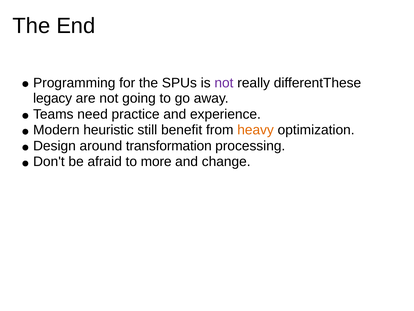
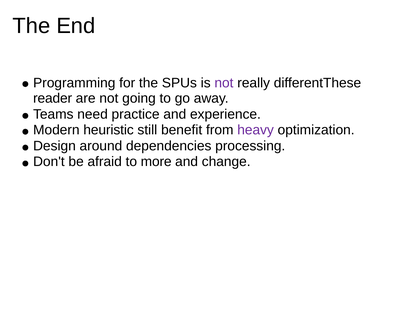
legacy: legacy -> reader (53, 98)
heavy colour: orange -> purple (256, 130)
transformation: transformation -> dependencies (169, 146)
